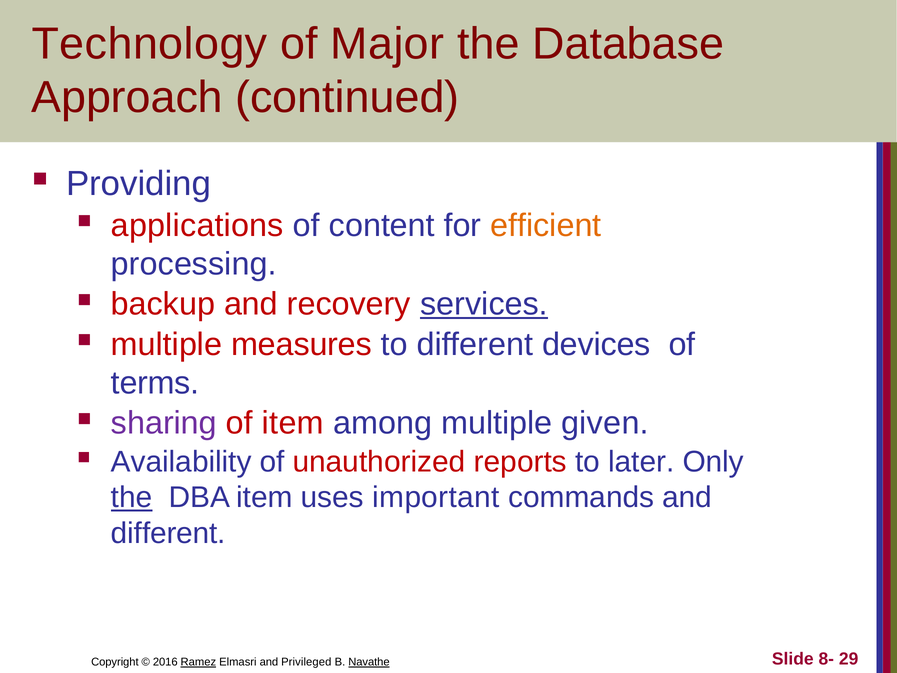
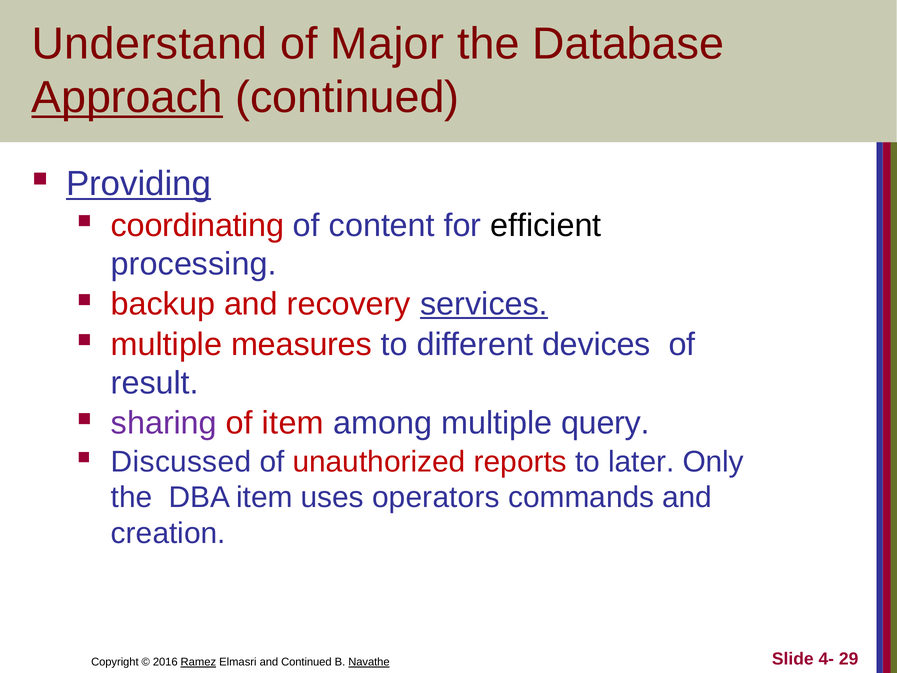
Technology: Technology -> Understand (149, 44)
Approach underline: none -> present (127, 98)
Providing underline: none -> present (139, 184)
applications: applications -> coordinating (198, 225)
efficient colour: orange -> black (546, 225)
terms: terms -> result (155, 383)
given: given -> query (605, 423)
Availability: Availability -> Discussed (181, 461)
the underline: present -> none (132, 497)
important: important -> operators (436, 497)
different: different -> creation (168, 533)
8-: 8- -> 4- (826, 659)
and Privileged: Privileged -> Continued (306, 662)
